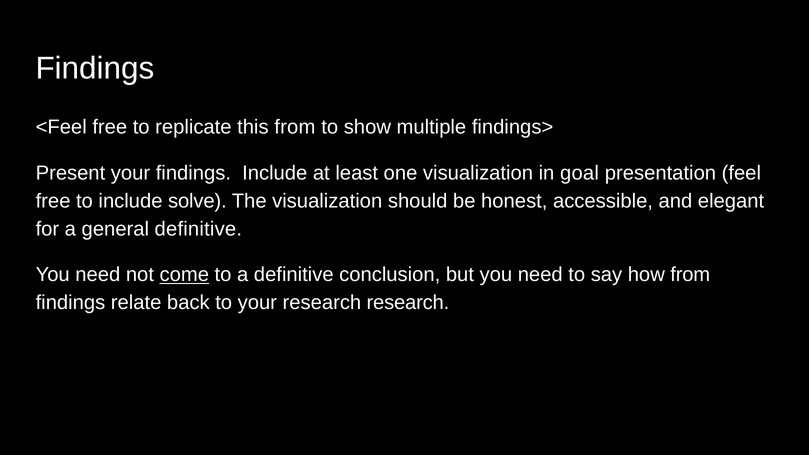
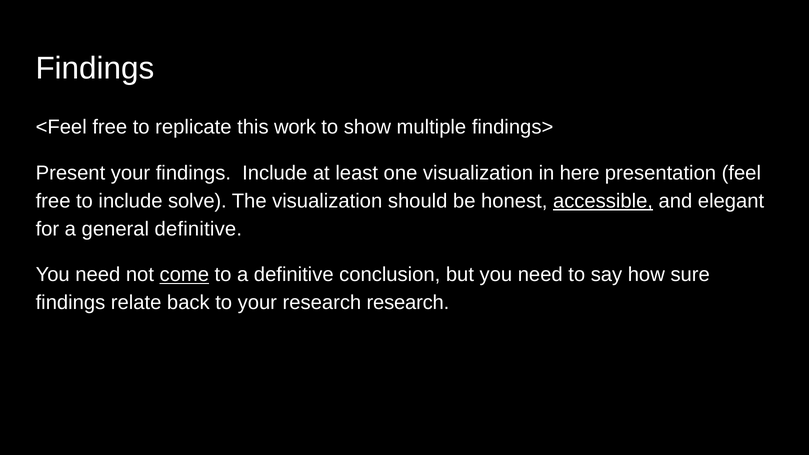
this from: from -> work (295, 127)
goal: goal -> here (580, 173)
accessible underline: none -> present (603, 201)
how from: from -> sure (690, 275)
